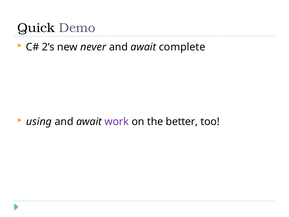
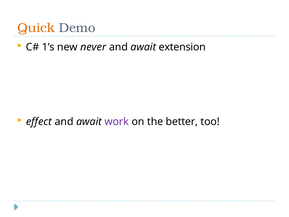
Quick colour: black -> orange (36, 28)
2’s: 2’s -> 1’s (48, 47)
complete: complete -> extension (182, 47)
using: using -> effect (39, 122)
